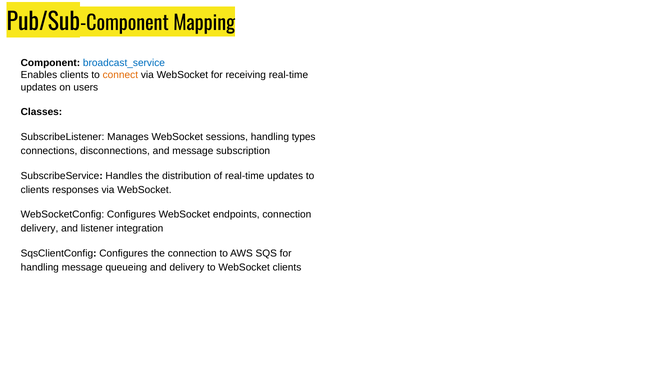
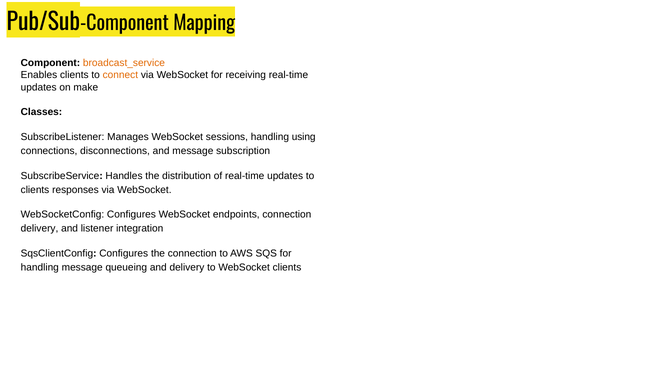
broadcast_service colour: blue -> orange (124, 63)
users: users -> make (86, 87)
types: types -> using (304, 137)
